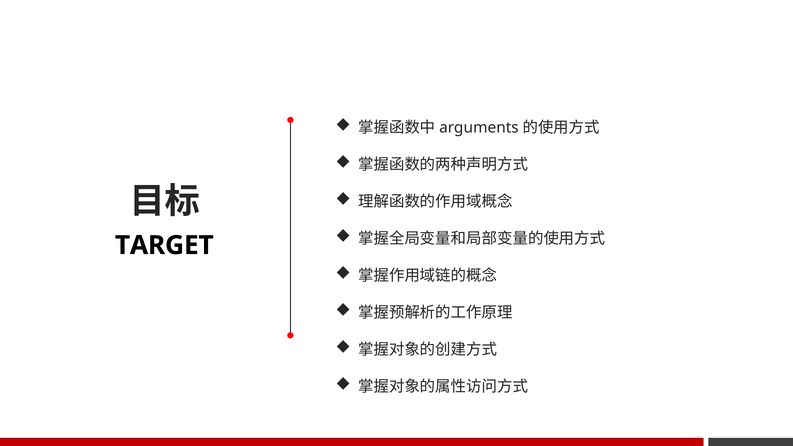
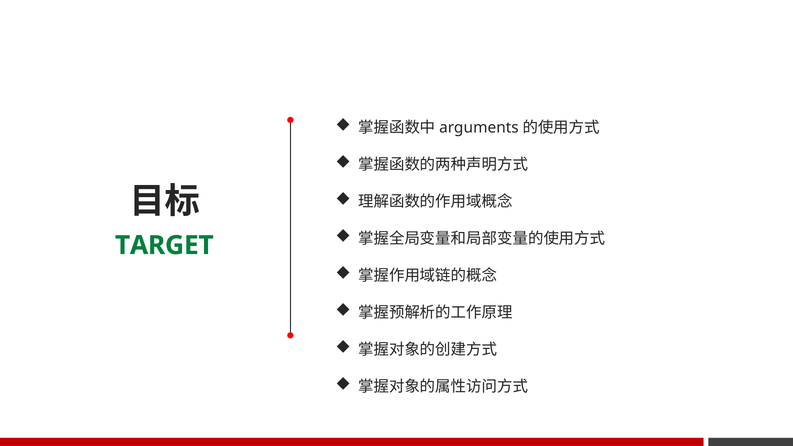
TARGET colour: black -> green (164, 245)
